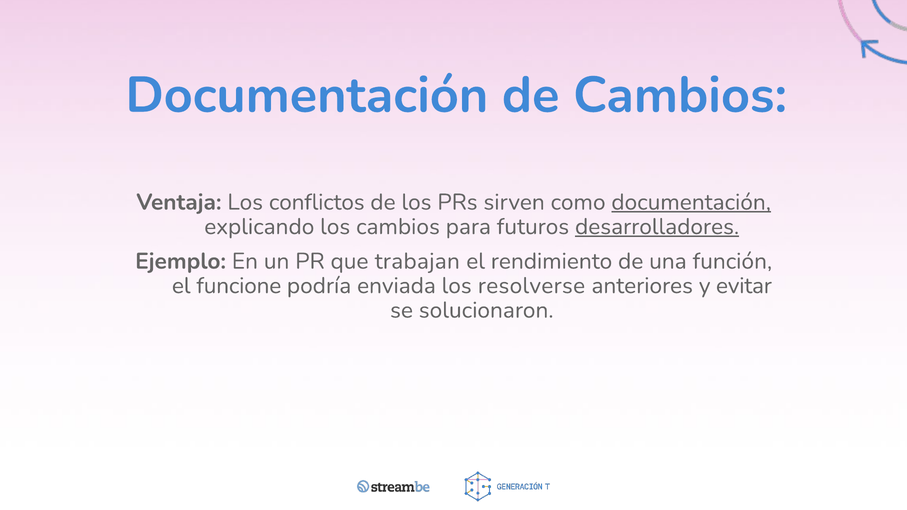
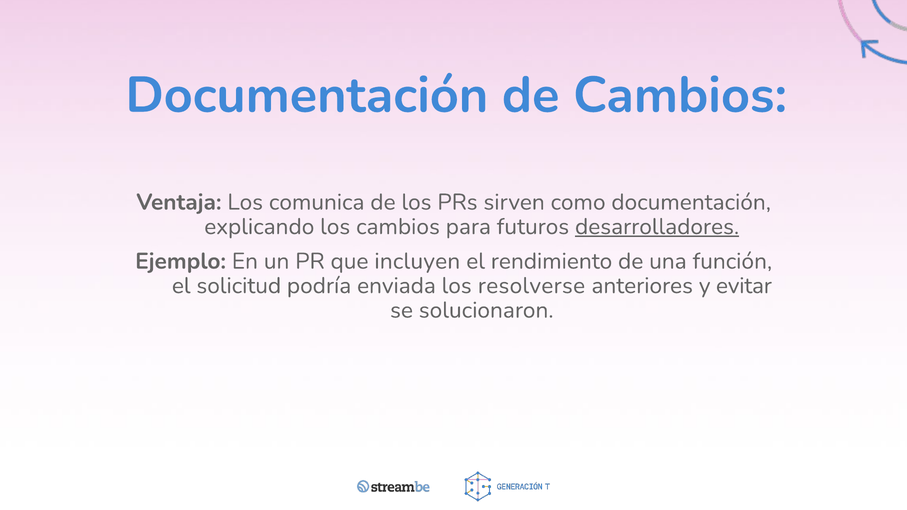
conflictos: conflictos -> comunica (317, 202)
documentación underline: present -> none (691, 202)
trabajan: trabajan -> incluyen (417, 261)
funcione: funcione -> solicitud (239, 286)
